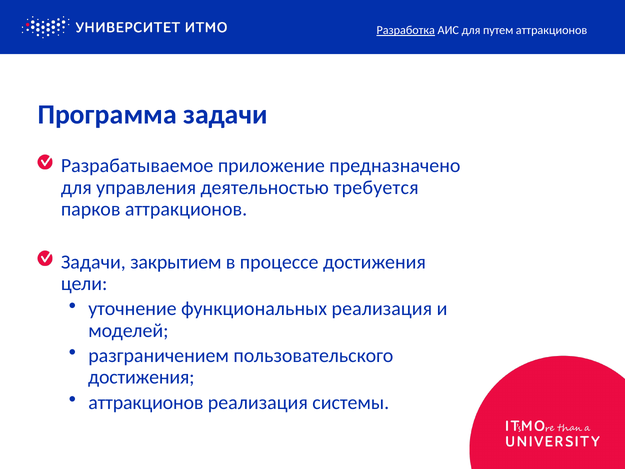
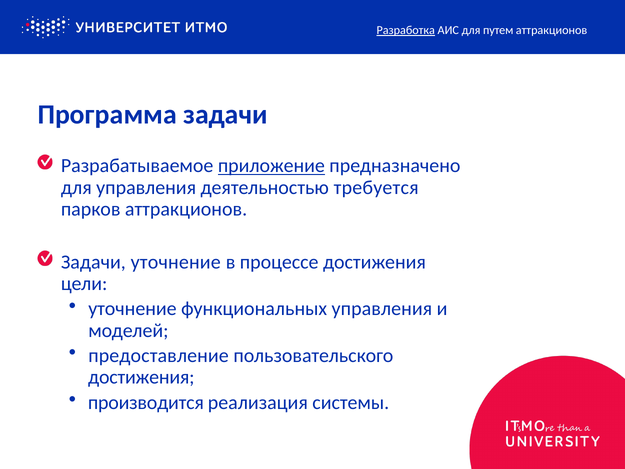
приложение underline: none -> present (271, 166)
Задачи закрытием: закрытием -> уточнение (176, 262)
функциональных реализация: реализация -> управления (382, 309)
разграничением: разграничением -> предоставление (159, 356)
аттракционов: аттракционов -> производится (146, 402)
